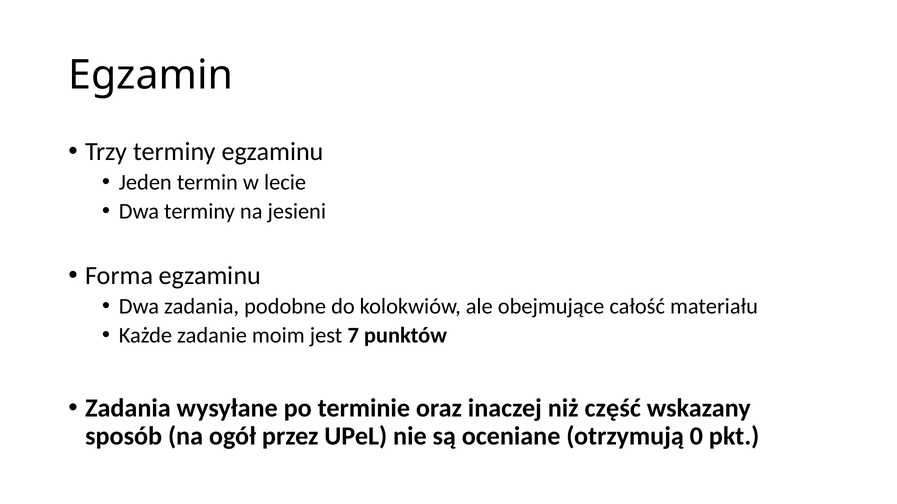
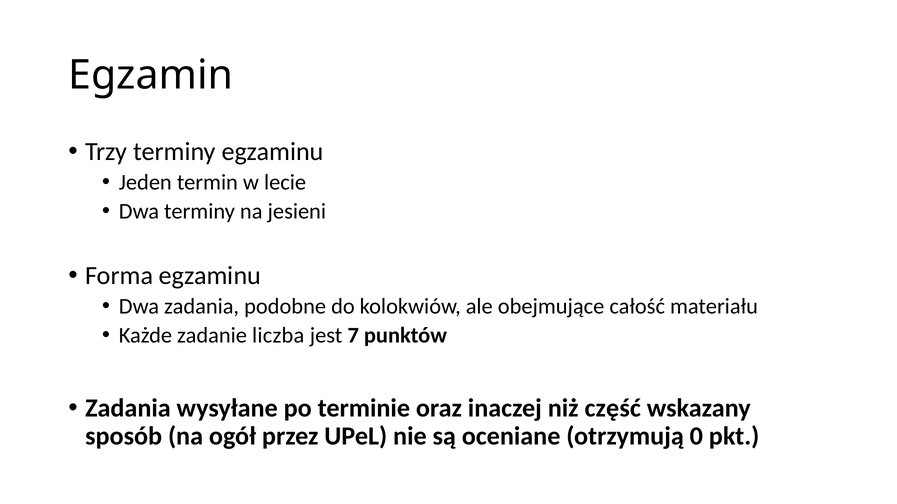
moim: moim -> liczba (278, 336)
